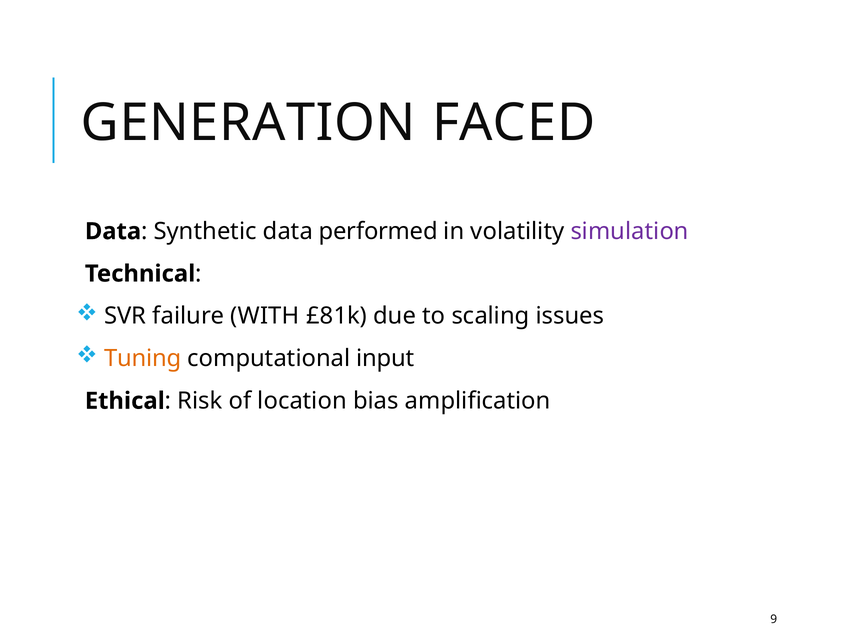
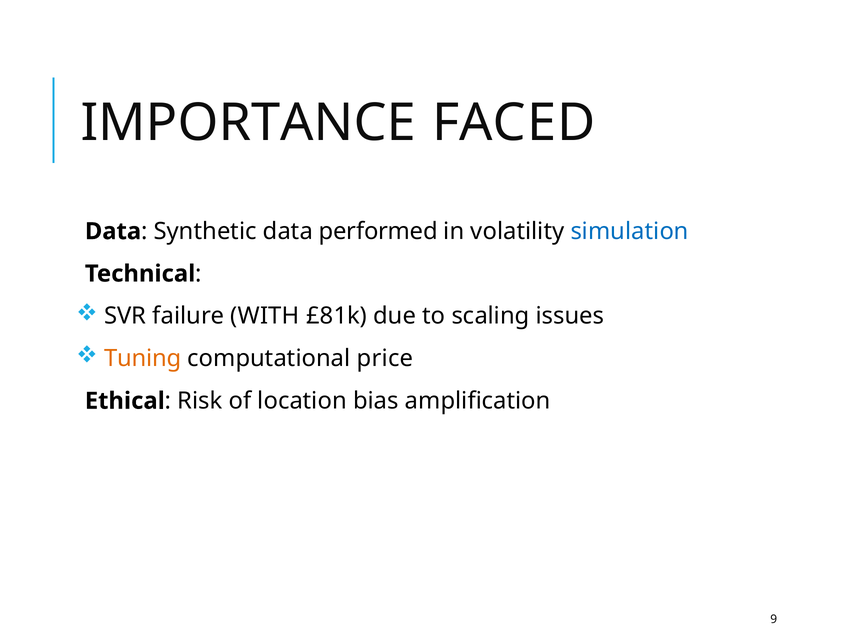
GENERATION: GENERATION -> IMPORTANCE (248, 123)
simulation colour: purple -> blue (630, 231)
input: input -> price (385, 358)
